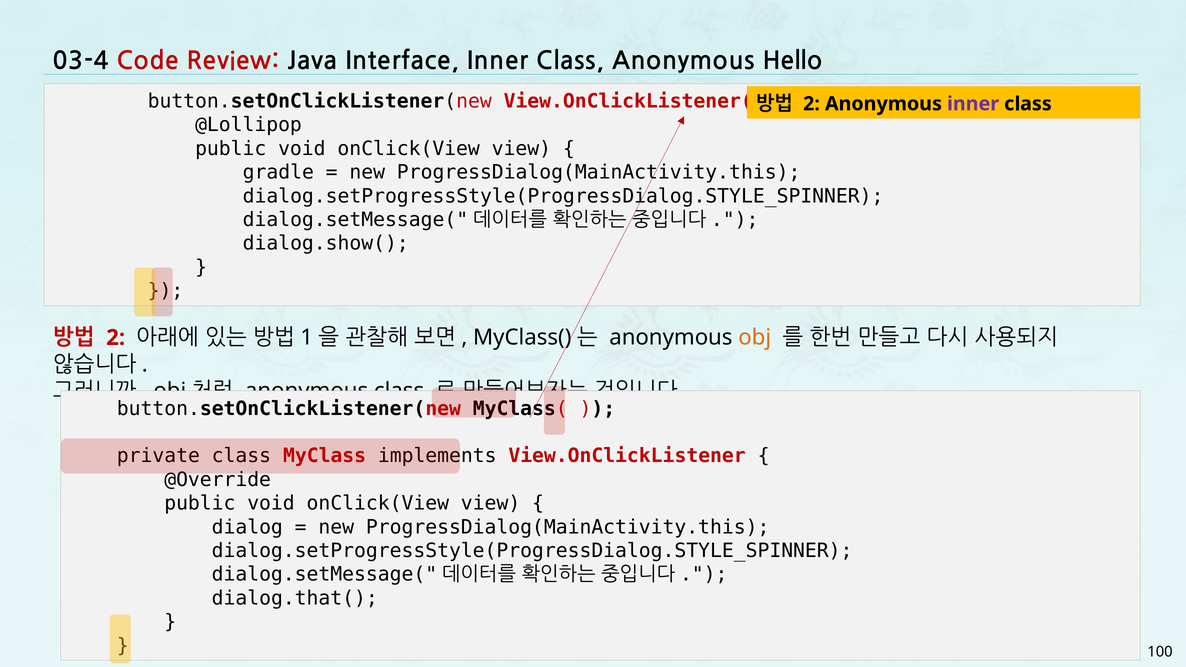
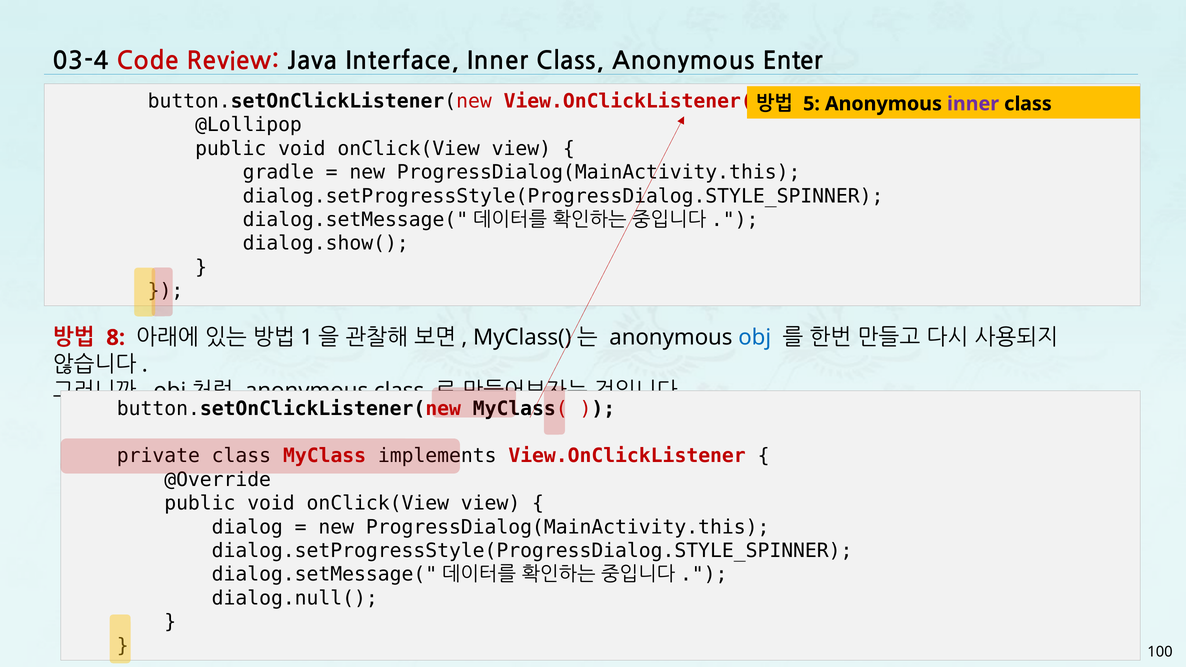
Hello: Hello -> Enter (793, 61)
2: 2 -> 5 (812, 104)
2: 2 -> 8 (116, 338)
obj colour: orange -> blue (755, 338)
dialog.that(: dialog.that( -> dialog.null( (295, 598)
